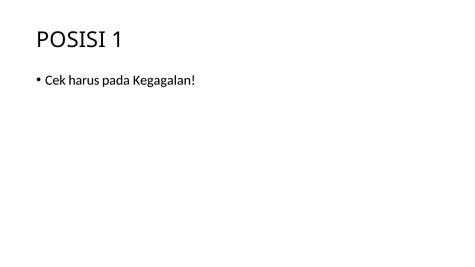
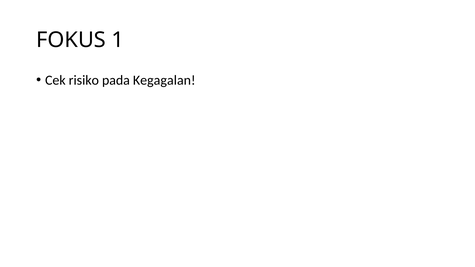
POSISI: POSISI -> FOKUS (71, 40)
harus: harus -> risiko (84, 80)
